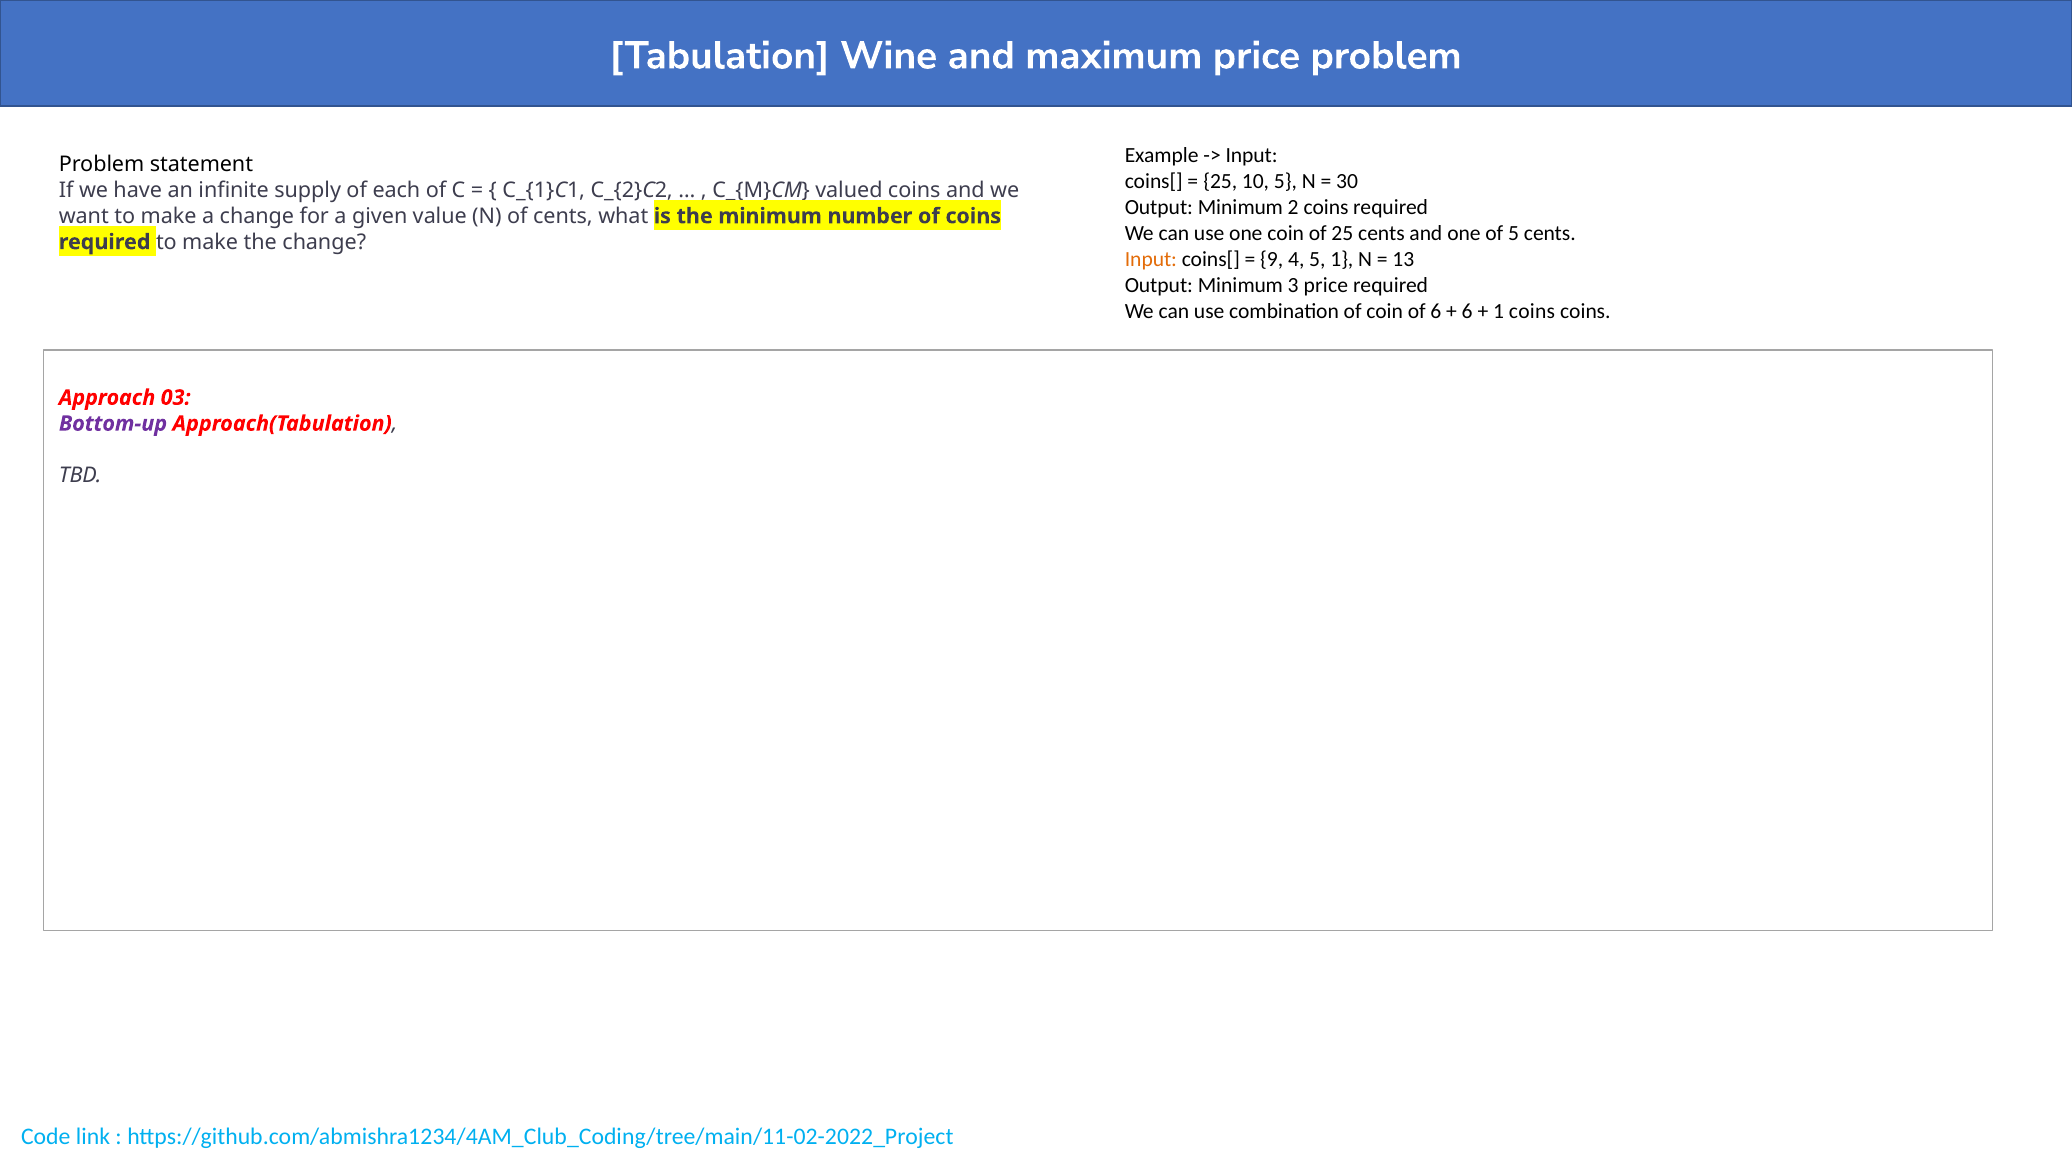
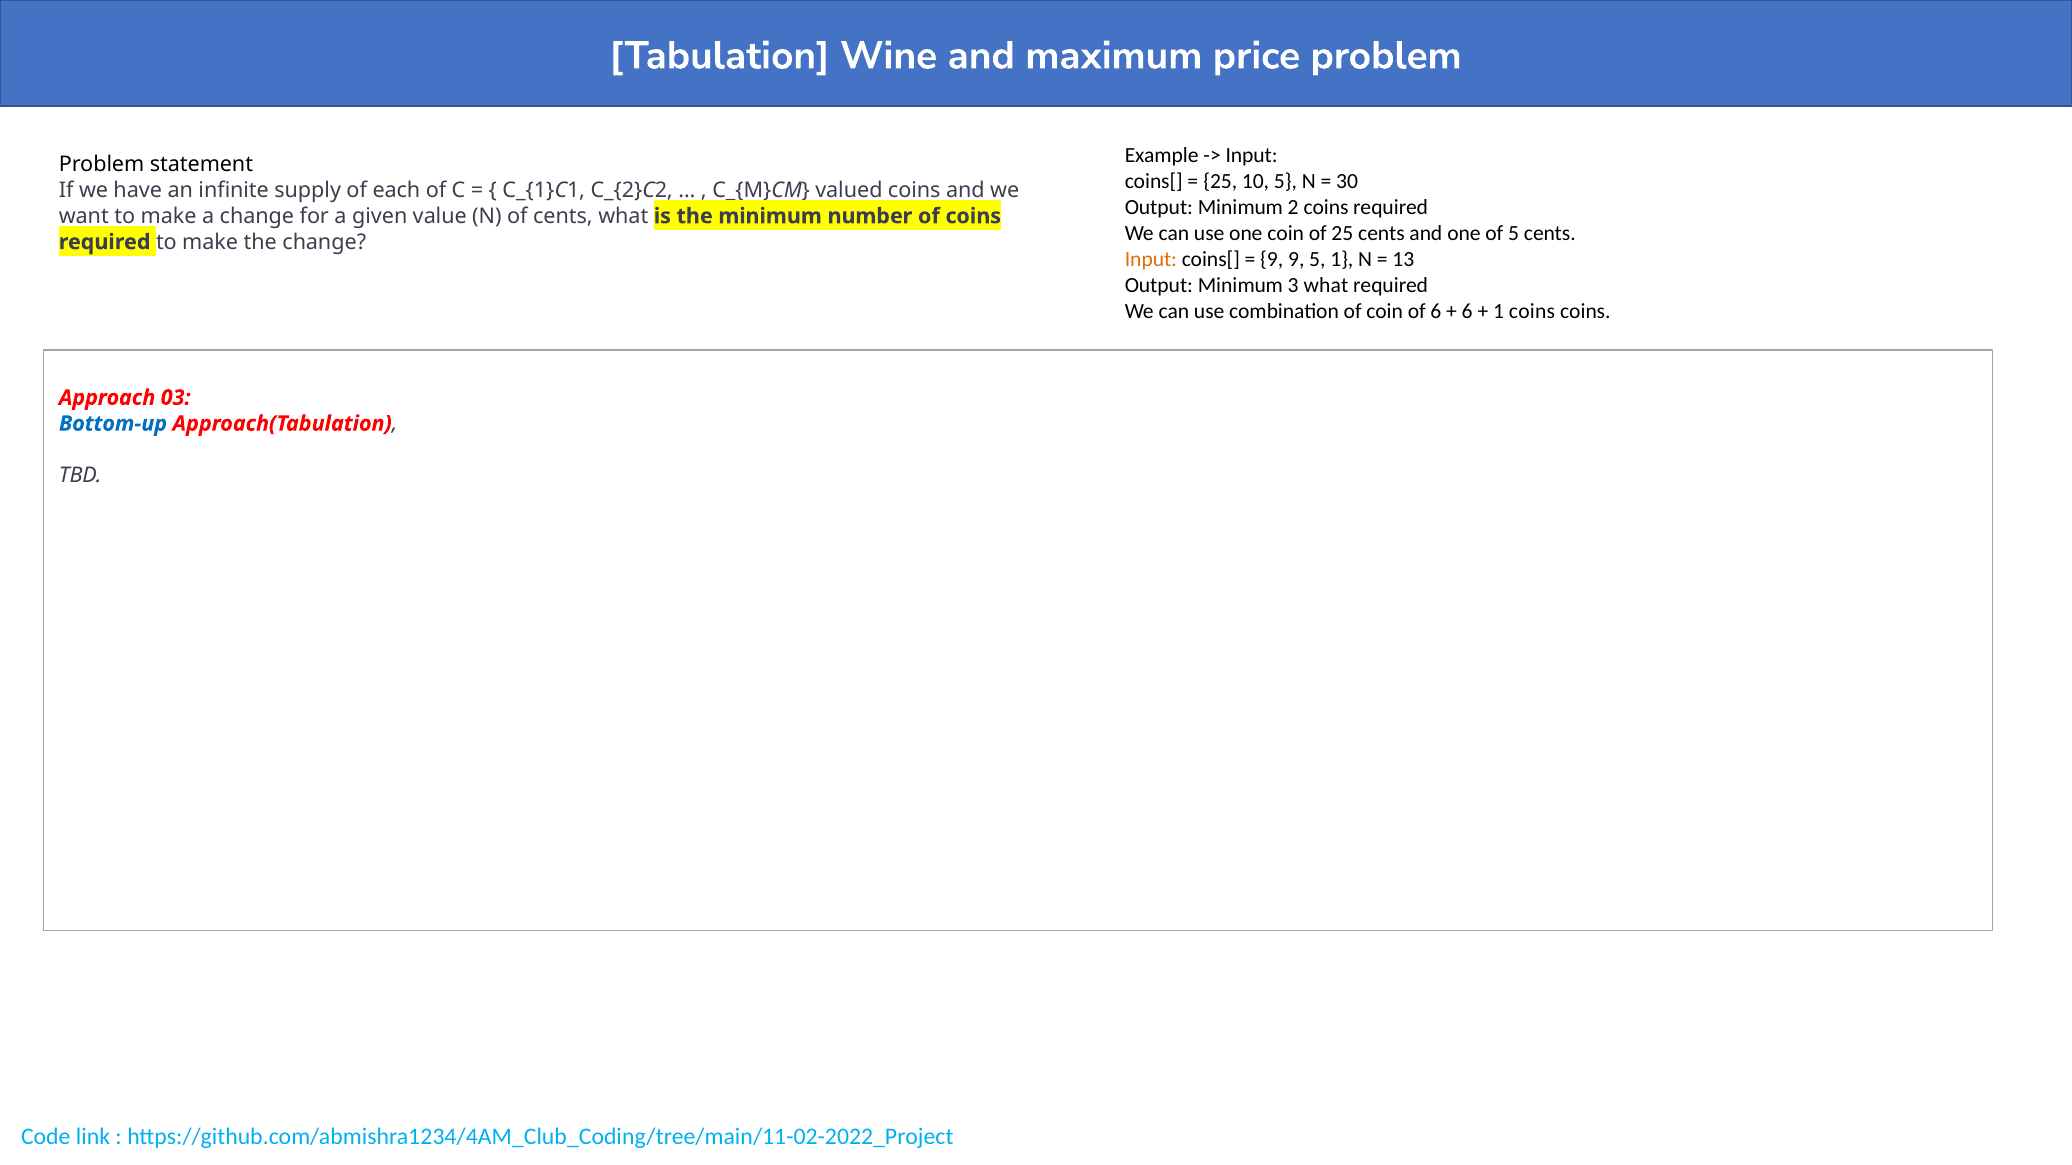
9 4: 4 -> 9 (1296, 259)
3 price: price -> what (1326, 285)
Bottom-up colour: purple -> blue (113, 424)
